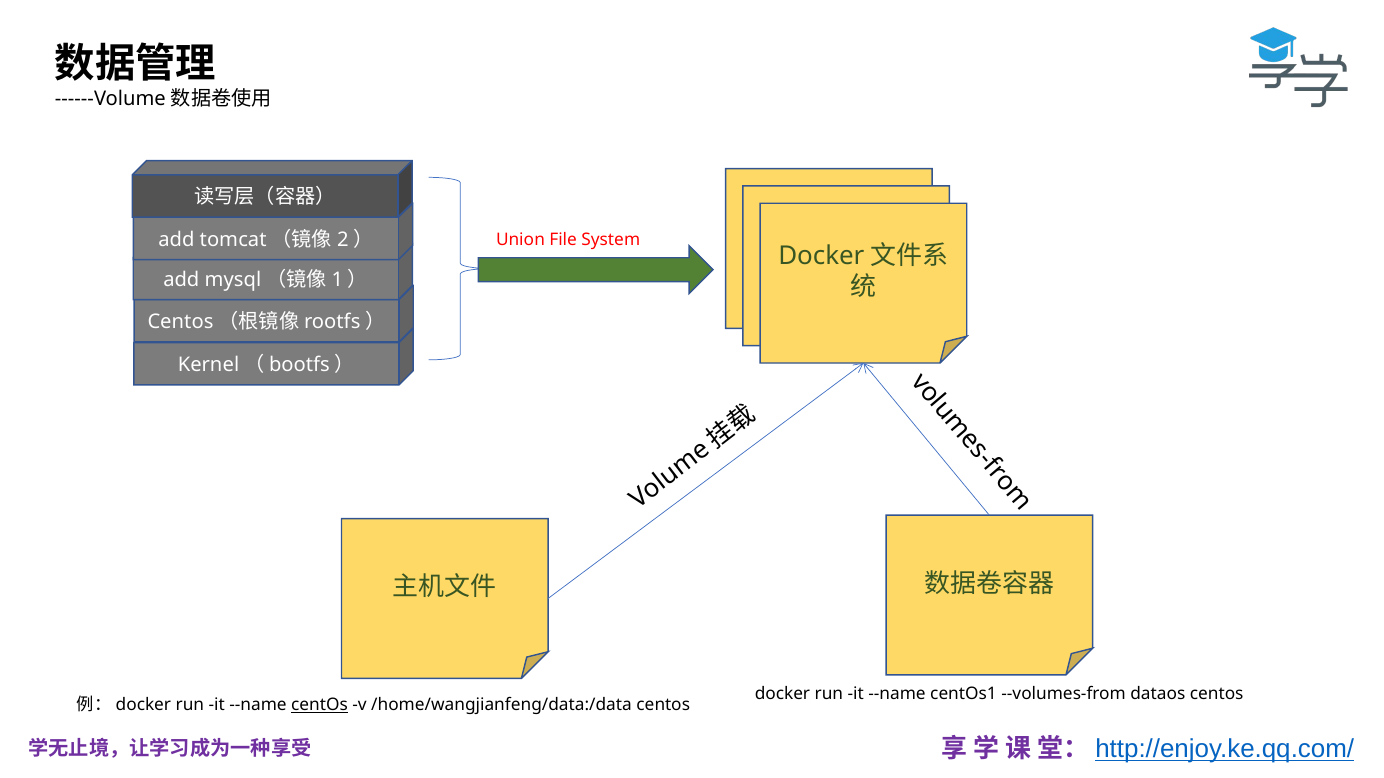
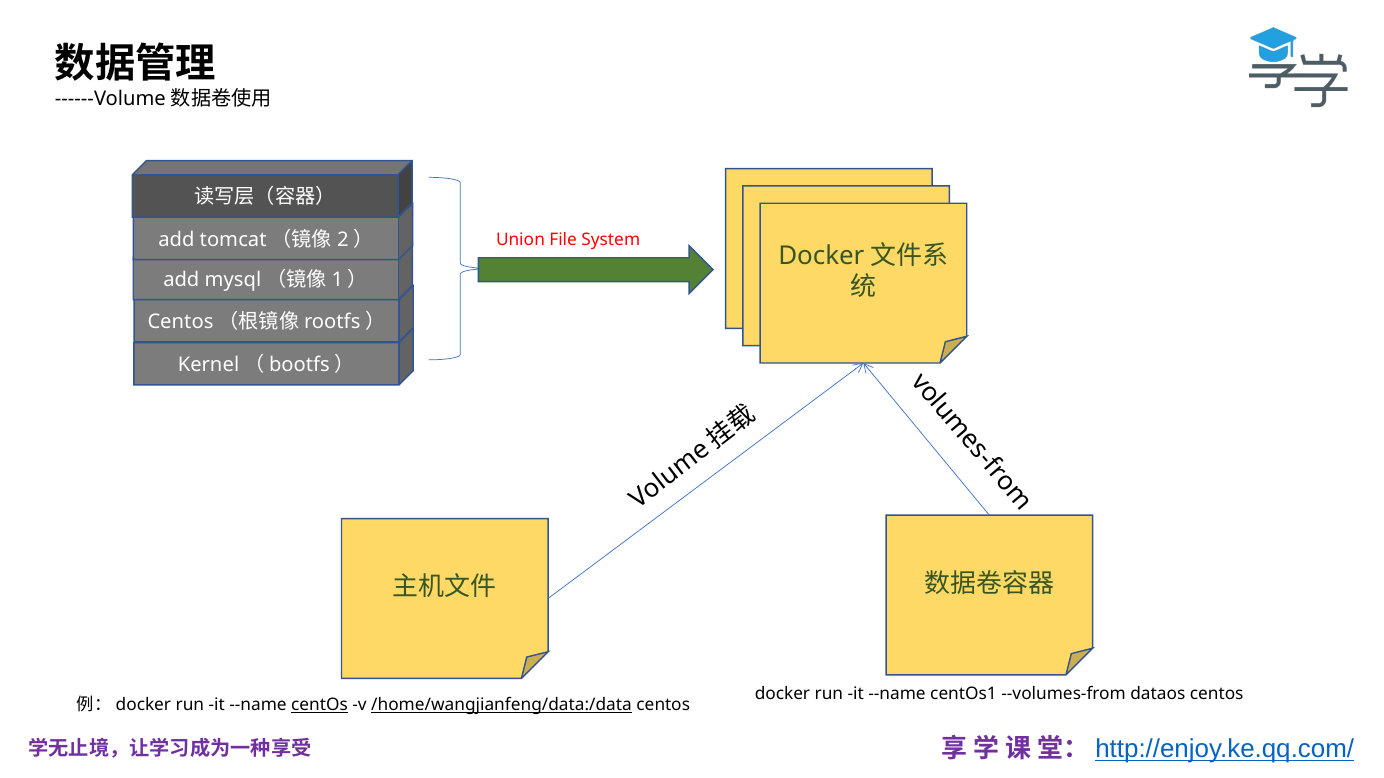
/home/wangjianfeng/data:/data underline: none -> present (502, 706)
